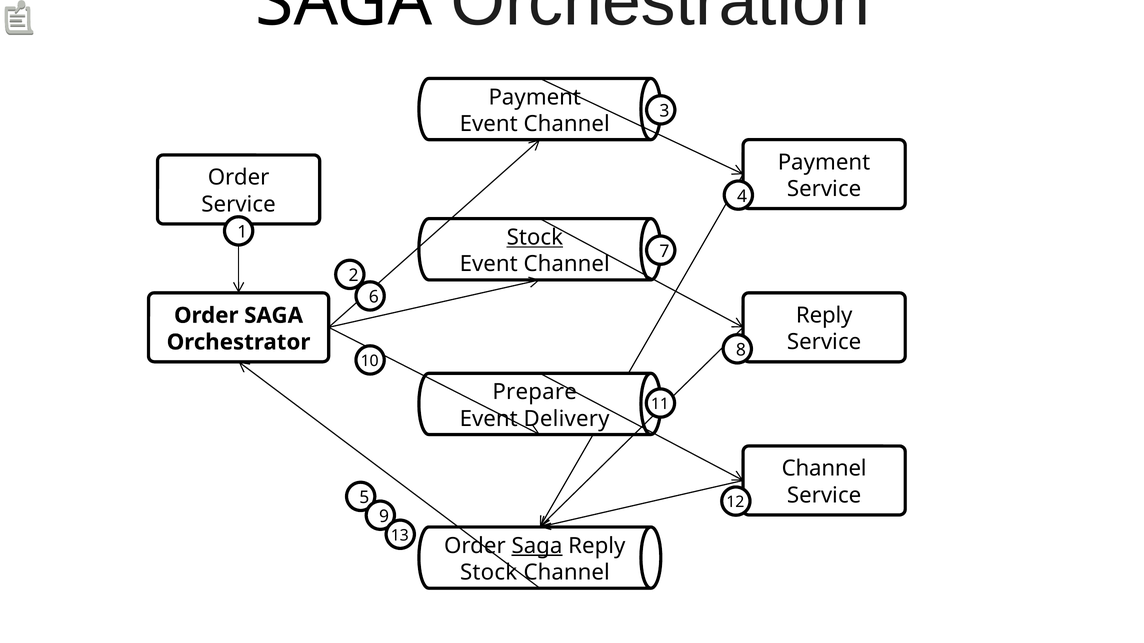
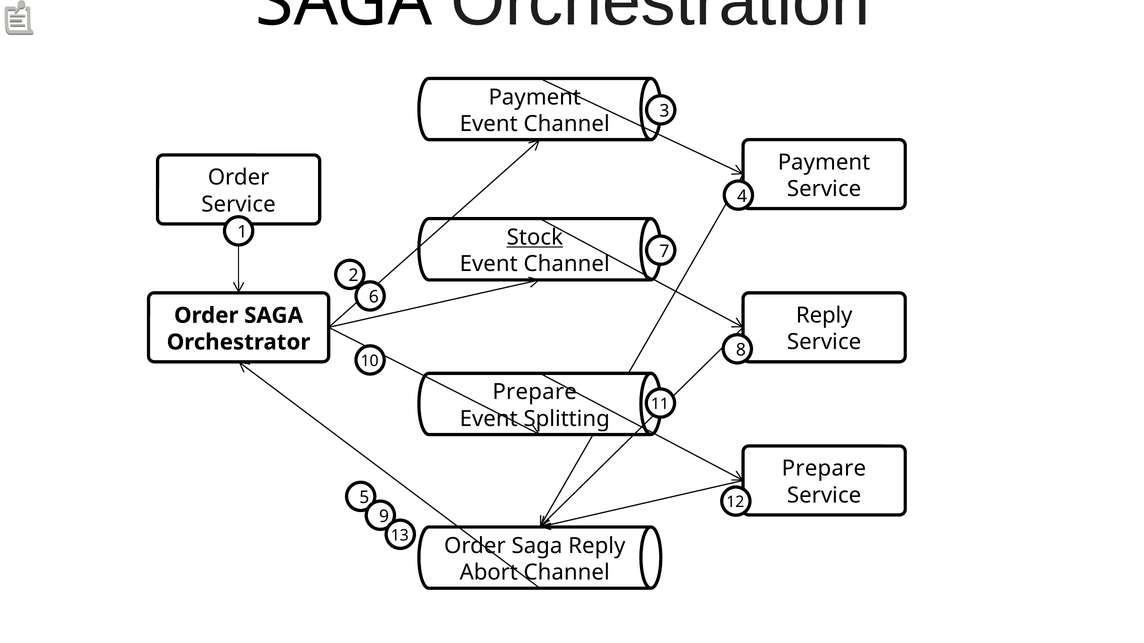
Delivery: Delivery -> Splitting (567, 419)
Channel: Channel -> Prepare (824, 469)
Saga underline: present -> none (537, 546)
Stock: Stock -> Abort (489, 573)
